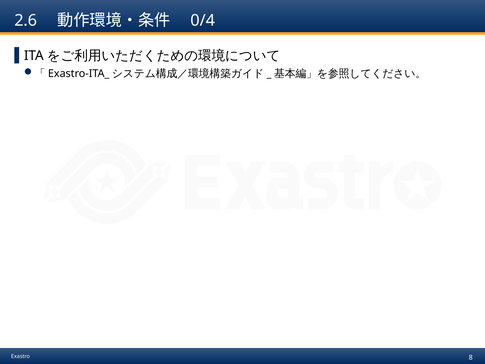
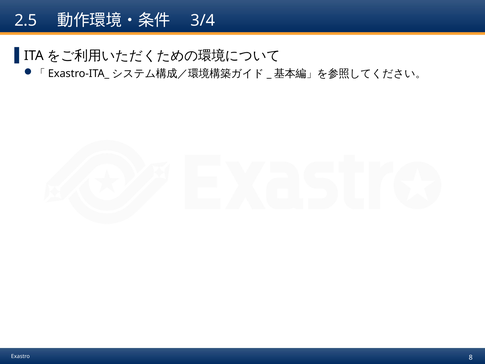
2.6: 2.6 -> 2.5 (26, 21)
0/4: 0/4 -> 3/4 (203, 21)
